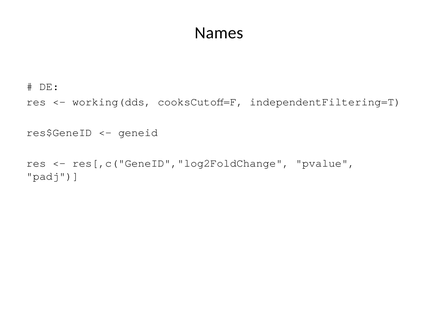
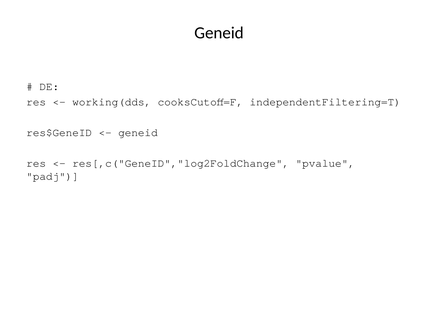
Names: Names -> Geneid (219, 33)
